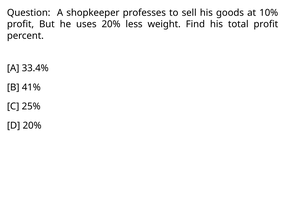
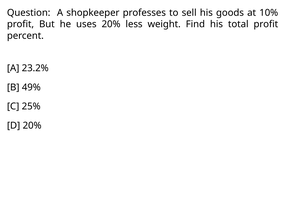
33.4%: 33.4% -> 23.2% (35, 68)
41%: 41% -> 49% (31, 87)
